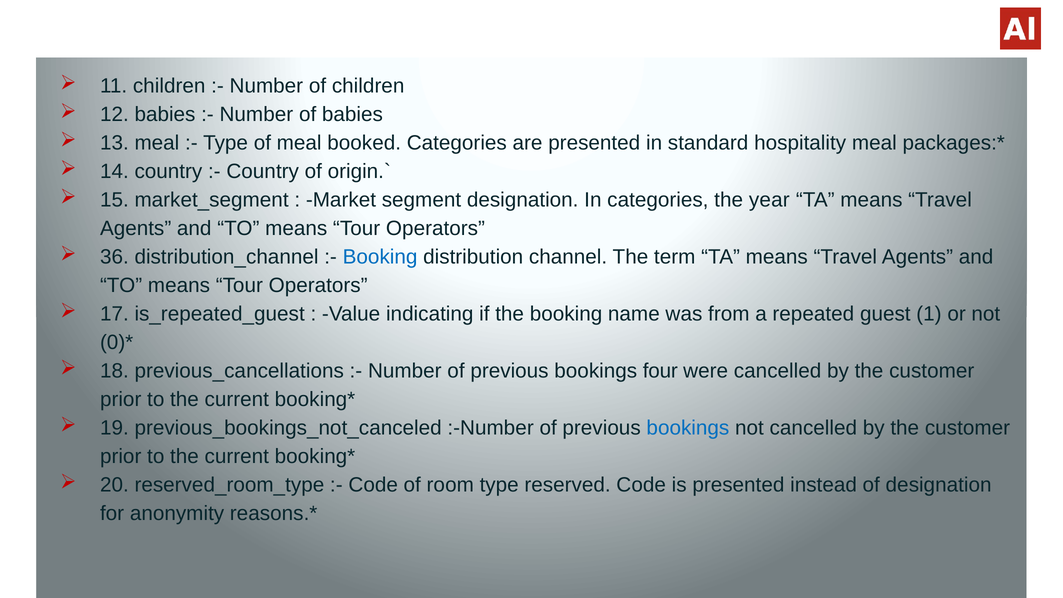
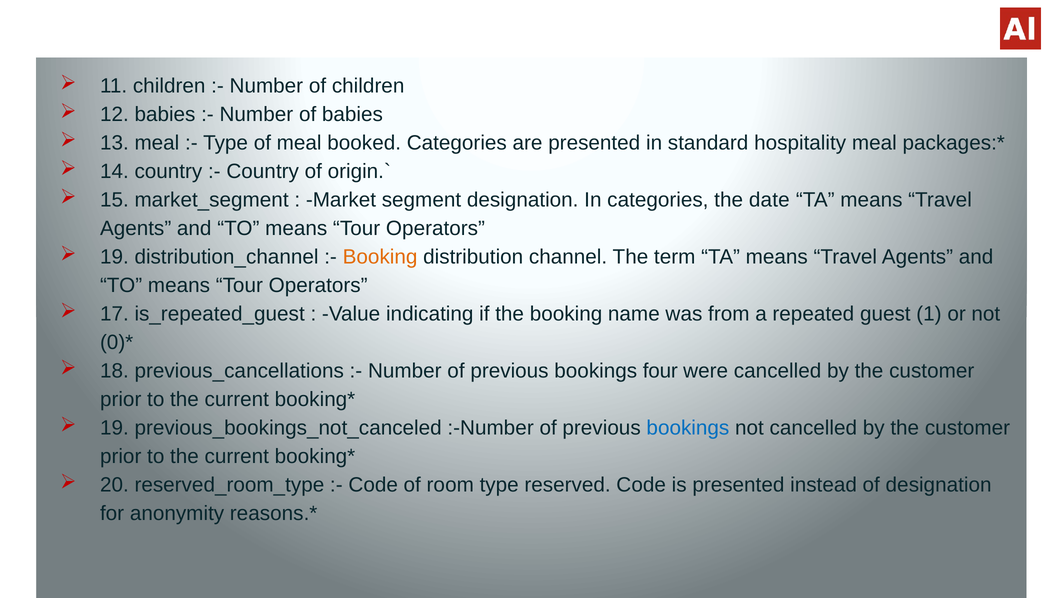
year: year -> date (769, 200)
36: 36 -> 19 (114, 257)
Booking colour: blue -> orange (380, 257)
